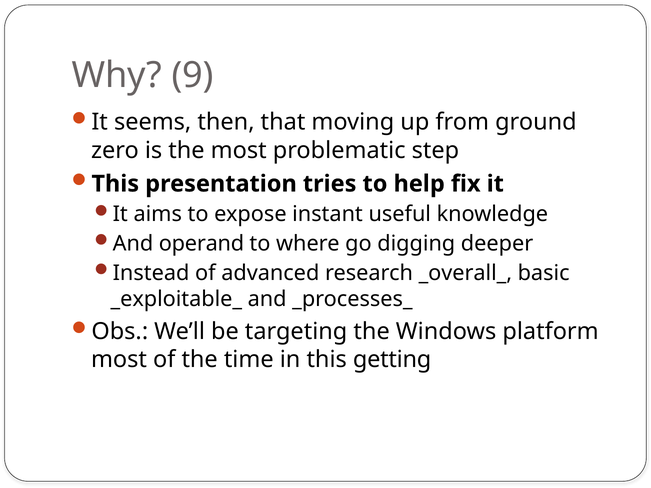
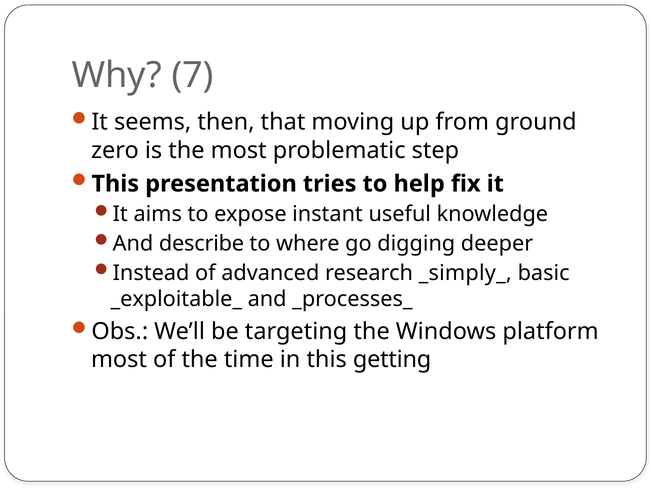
9: 9 -> 7 (193, 75)
operand: operand -> describe (201, 244)
_overall_: _overall_ -> _simply_ (465, 273)
